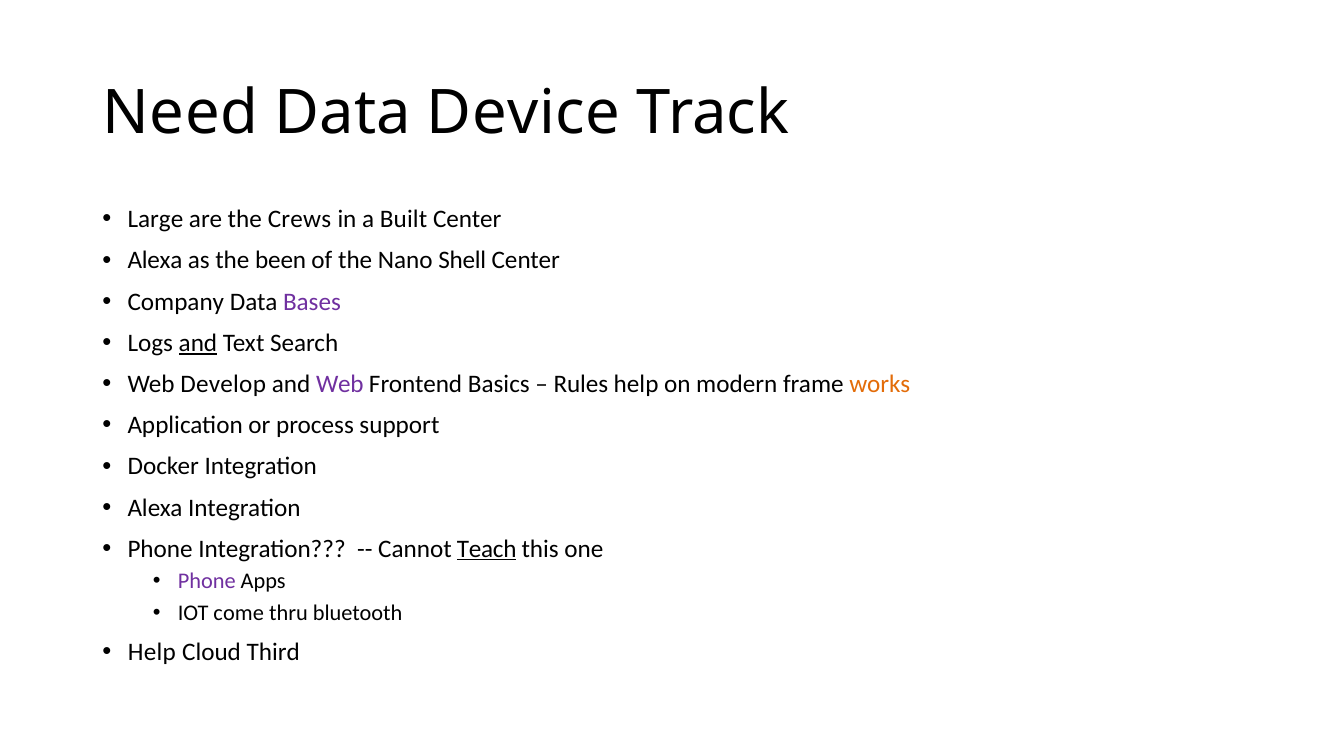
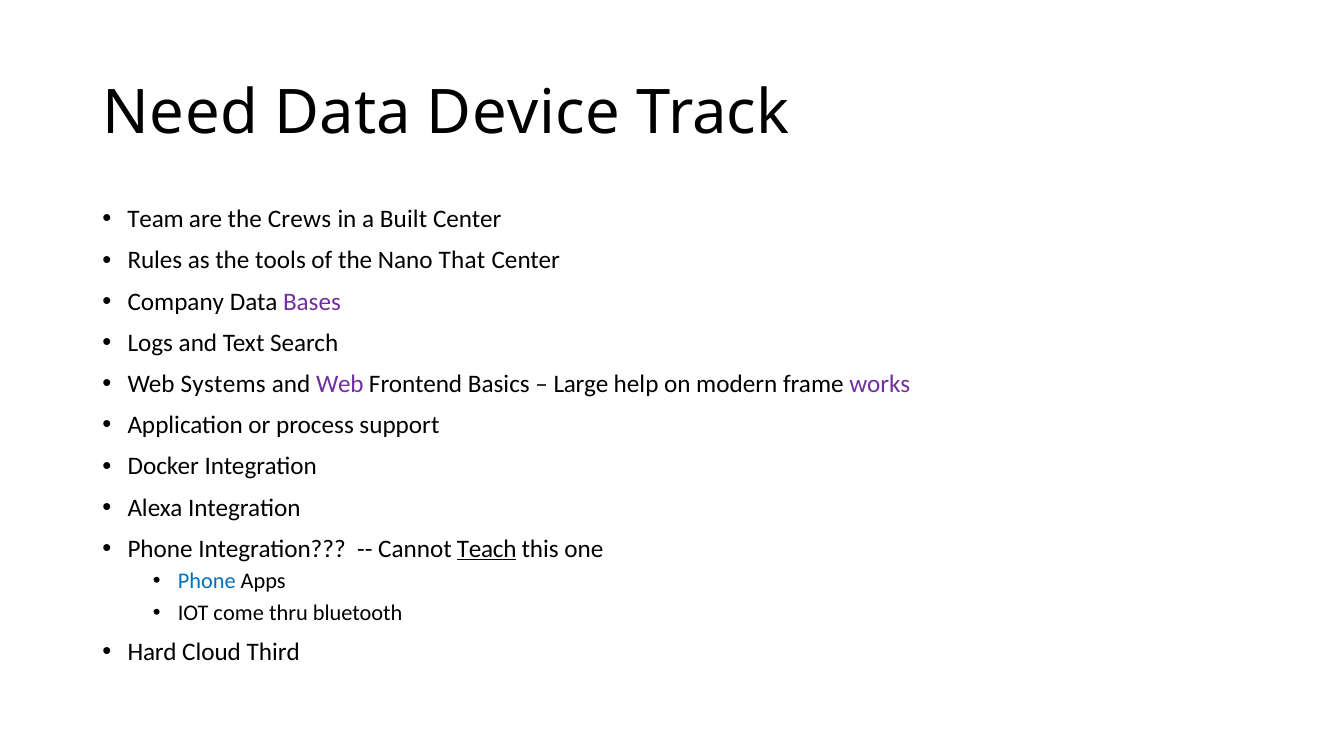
Large: Large -> Team (156, 220)
Alexa: Alexa -> Rules (155, 261)
been: been -> tools (281, 261)
Shell: Shell -> That (462, 261)
and underline: present -> none (198, 343)
Develop: Develop -> Systems (223, 384)
Rules: Rules -> Large (581, 384)
works colour: orange -> purple (880, 384)
Phone colour: purple -> blue (207, 582)
Help: Help -> Hard (152, 653)
